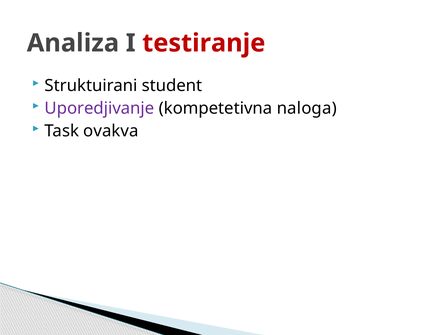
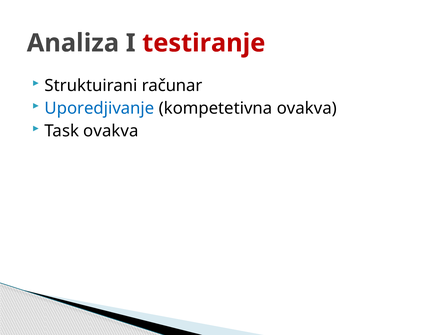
student: student -> računar (172, 86)
Uporedjivanje colour: purple -> blue (100, 108)
kompetetivna naloga: naloga -> ovakva (307, 108)
